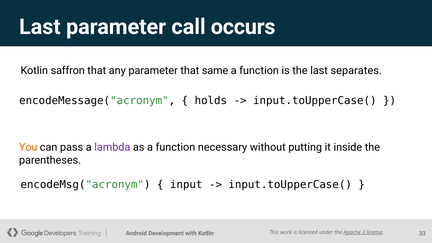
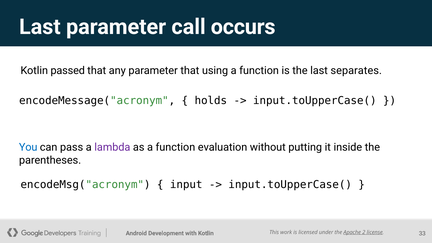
saffron: saffron -> passed (68, 71)
same: same -> using (215, 71)
You colour: orange -> blue (28, 147)
necessary: necessary -> evaluation (223, 147)
